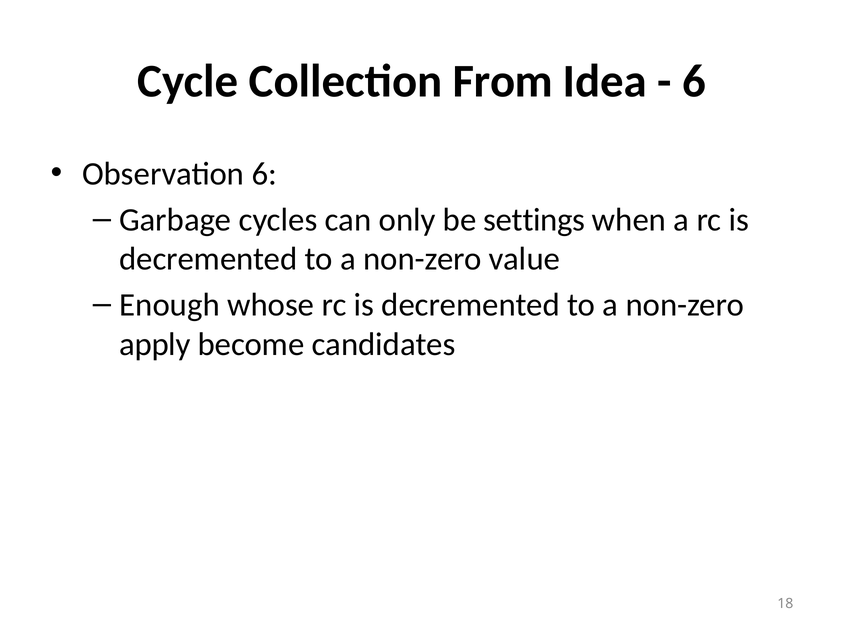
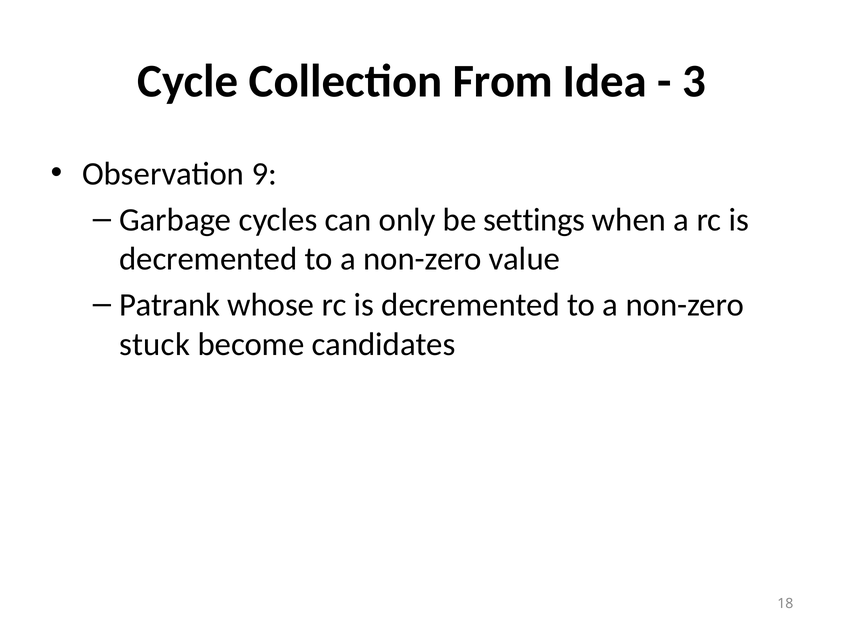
6: 6 -> 3 (694, 81)
Observation 6: 6 -> 9 (264, 174)
Enough: Enough -> Patrank (170, 305)
apply: apply -> stuck (155, 344)
